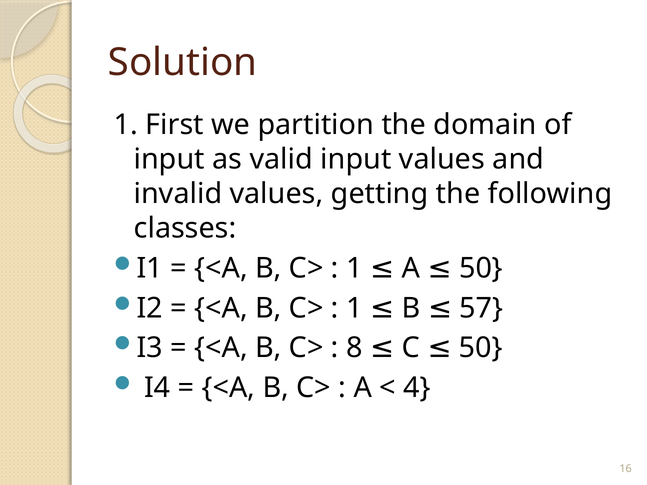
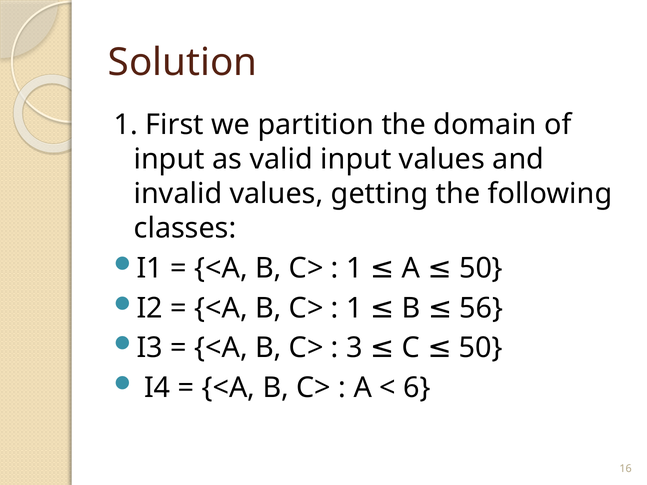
57: 57 -> 56 (481, 308)
8: 8 -> 3 (354, 348)
4: 4 -> 6 (417, 388)
